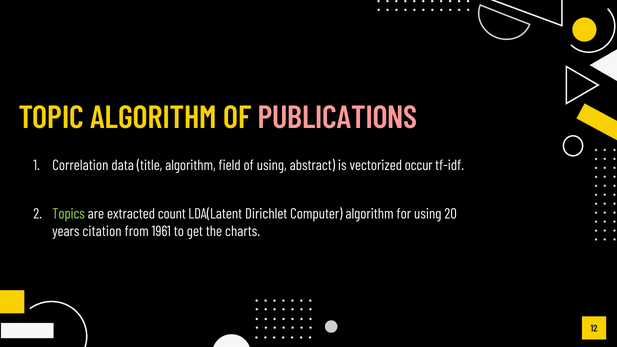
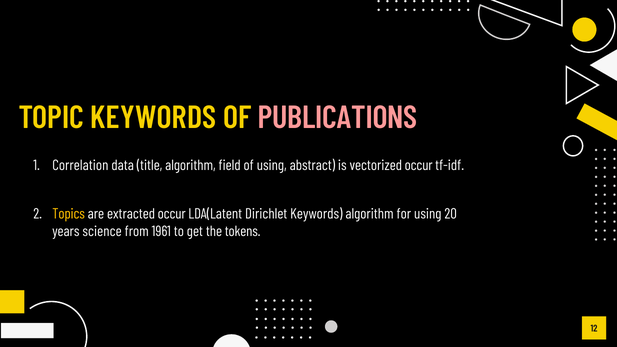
TOPIC ALGORITHM: ALGORITHM -> KEYWORDS (153, 118)
Topics colour: light green -> yellow (69, 214)
extracted count: count -> occur (172, 214)
Dirichlet Computer: Computer -> Keywords (316, 214)
citation: citation -> science (102, 232)
charts: charts -> tokens (243, 232)
